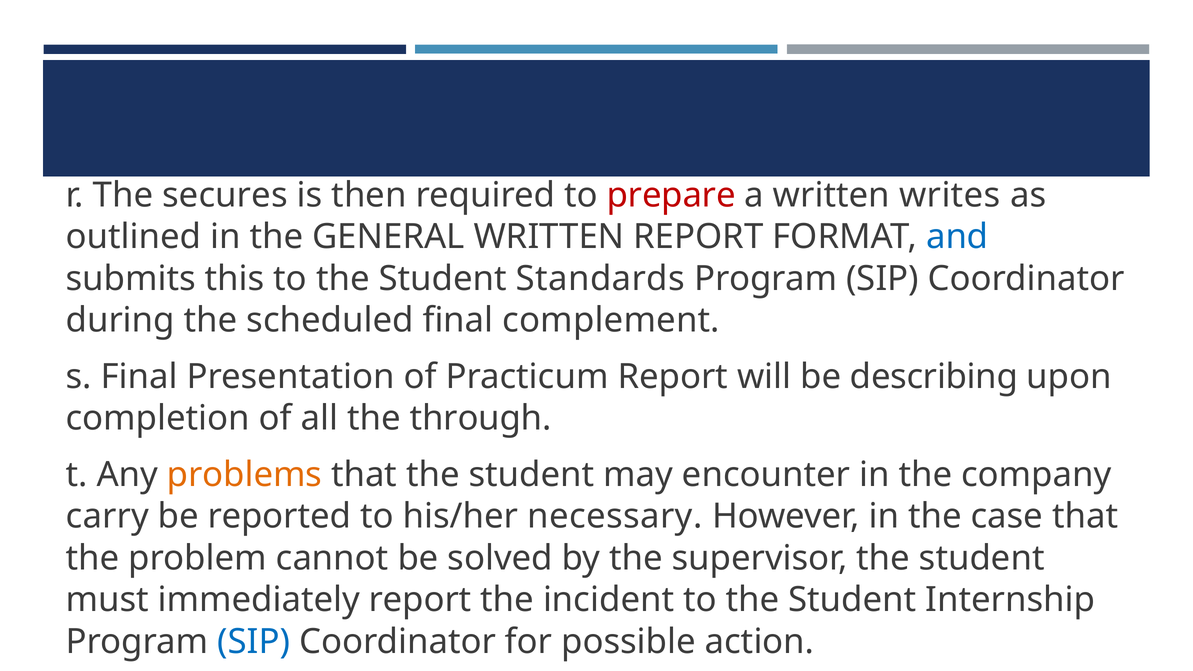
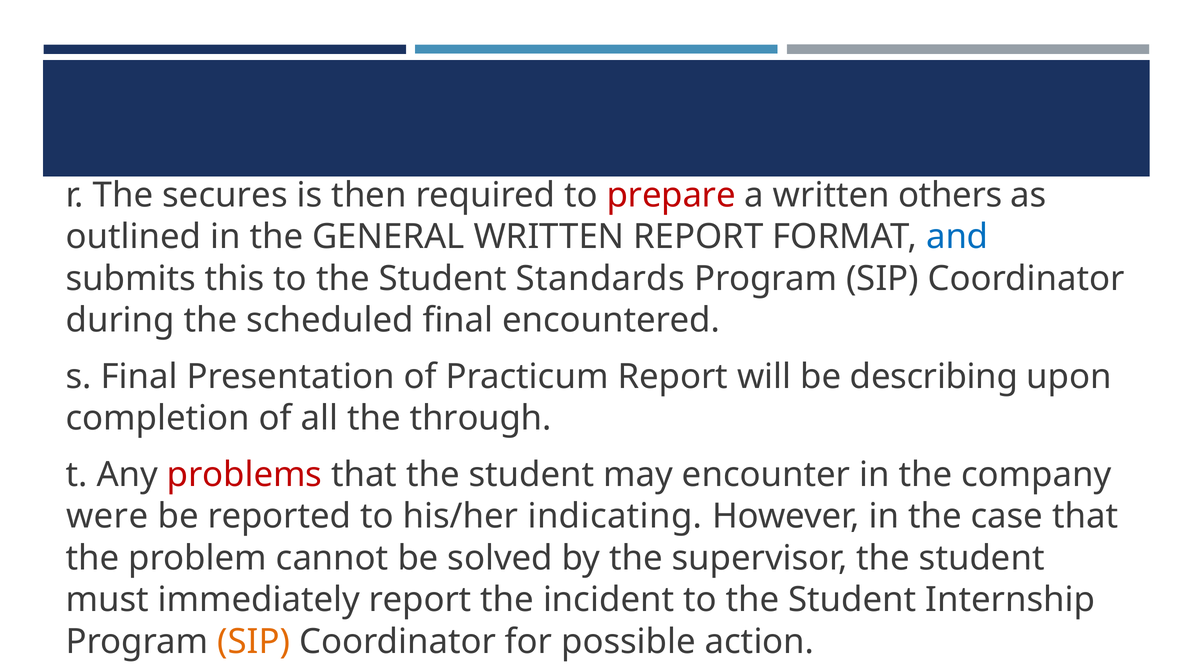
writes: writes -> others (950, 195)
complement: complement -> encountered (611, 320)
problems colour: orange -> red (245, 475)
carry: carry -> were (107, 516)
necessary: necessary -> indicating (615, 516)
SIP colour: blue -> orange (254, 642)
